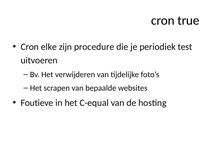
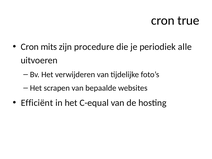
elke: elke -> mits (49, 47)
test: test -> alle (185, 47)
Foutieve: Foutieve -> Efficiënt (37, 103)
